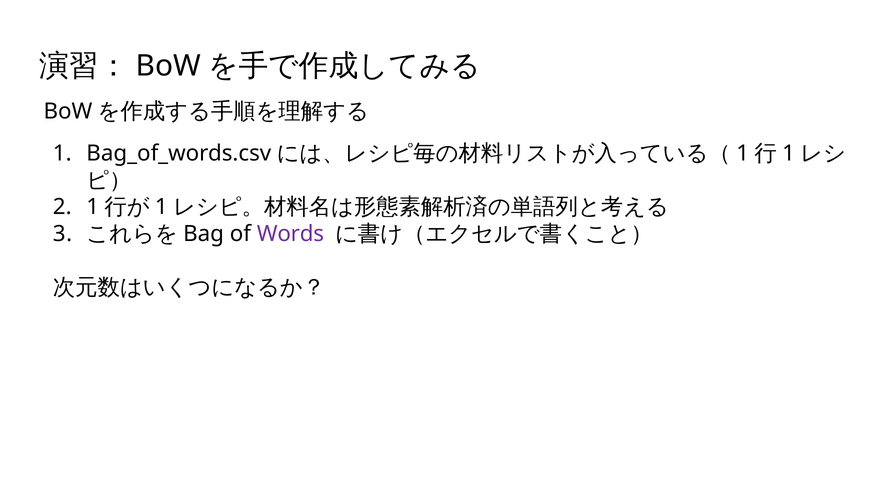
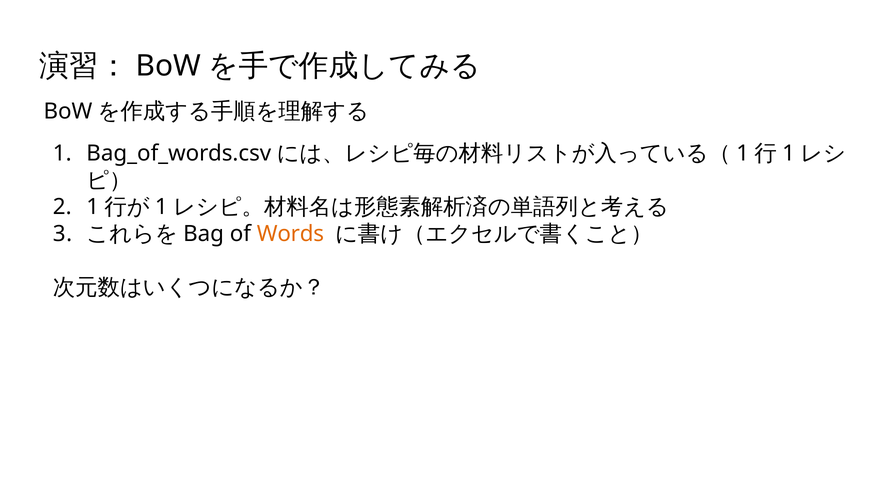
Words colour: purple -> orange (290, 234)
